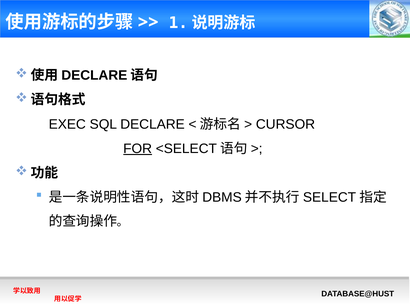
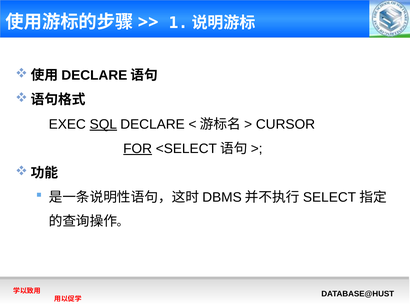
SQL underline: none -> present (103, 124)
